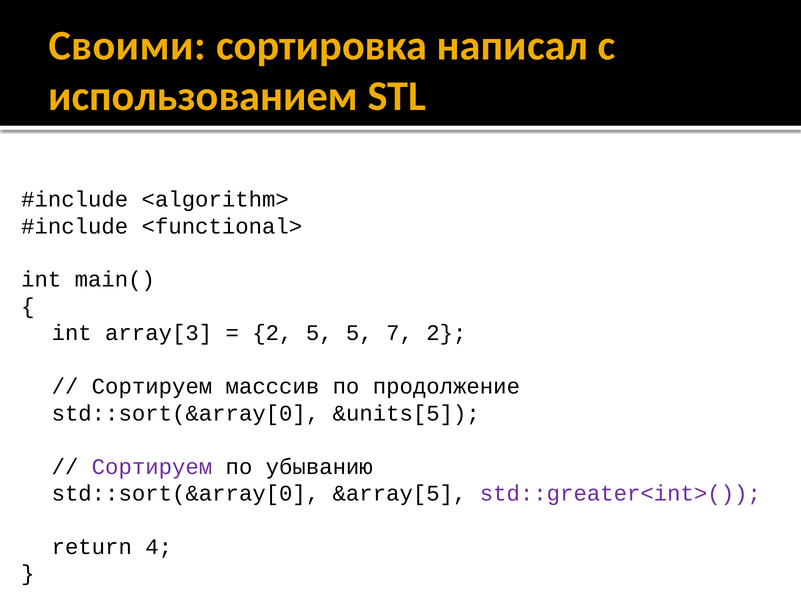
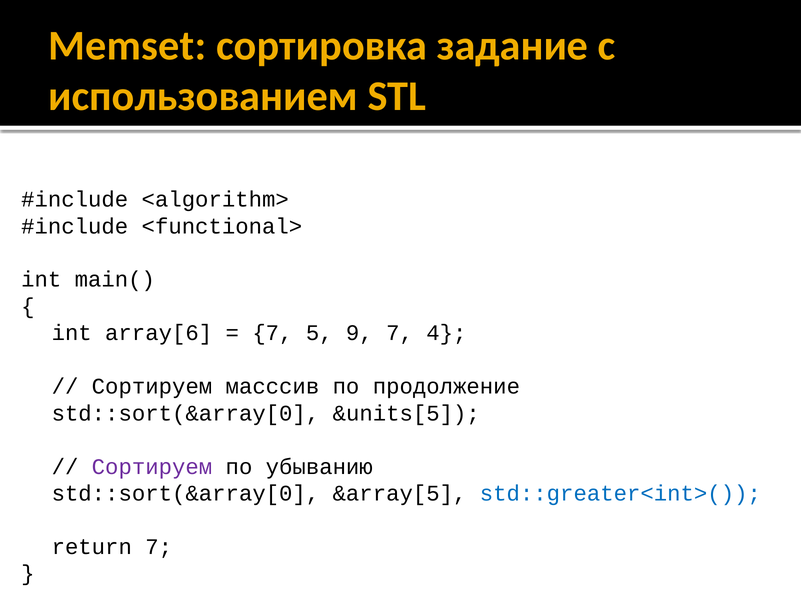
Своими: Своими -> Memset (127, 46)
написал: написал -> задание (512, 46)
array[3: array[3 -> array[6 (159, 333)
2: 2 -> 7 (272, 333)
5 5: 5 -> 9 (359, 333)
7 2: 2 -> 4 (446, 333)
std::greater<int>( colour: purple -> blue (620, 493)
return 4: 4 -> 7 (159, 547)
